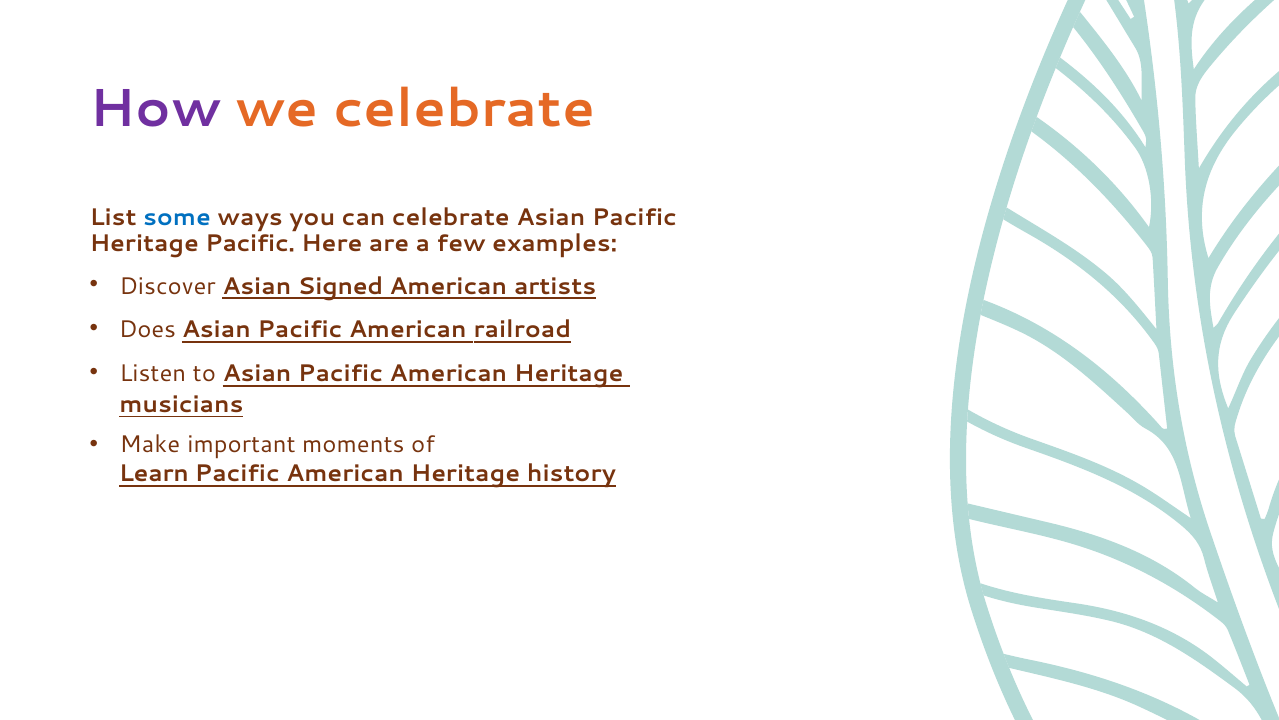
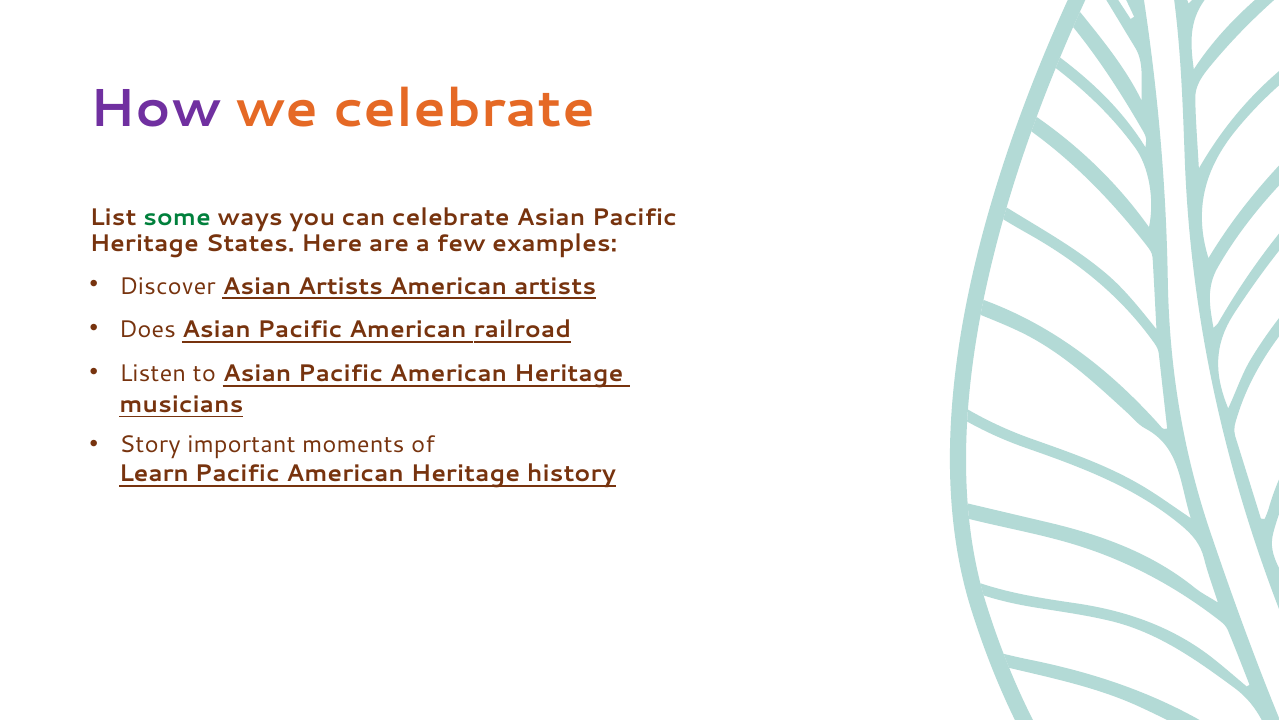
some colour: blue -> green (177, 217)
Heritage Pacific: Pacific -> States (250, 243)
Asian Signed: Signed -> Artists (340, 286)
Make: Make -> Story (150, 445)
